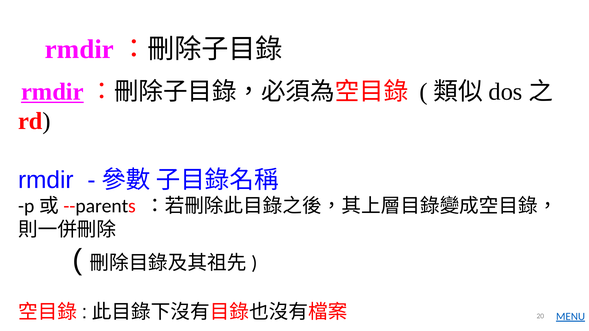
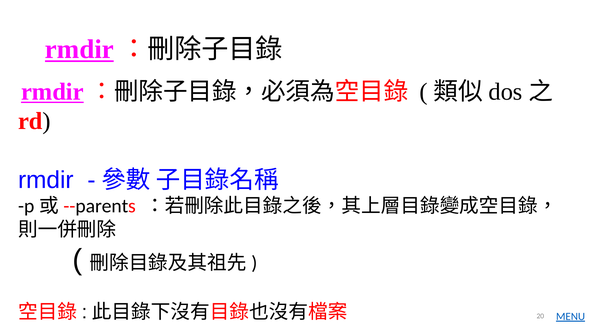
rmdir underline: none -> present (79, 49)
